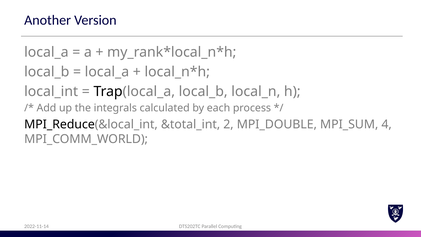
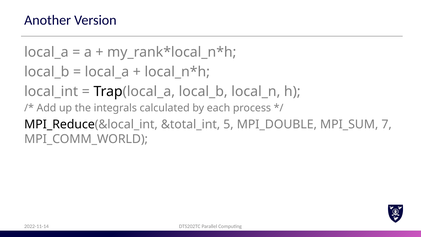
2: 2 -> 5 (228, 124)
4: 4 -> 7 (387, 124)
